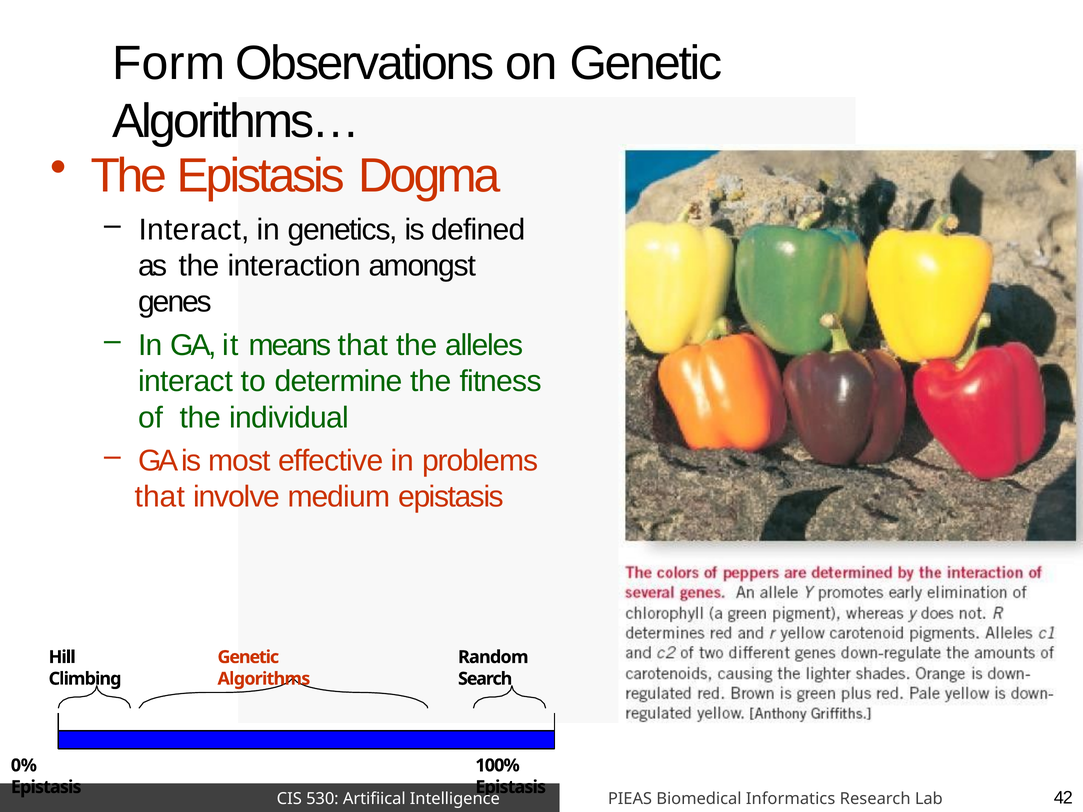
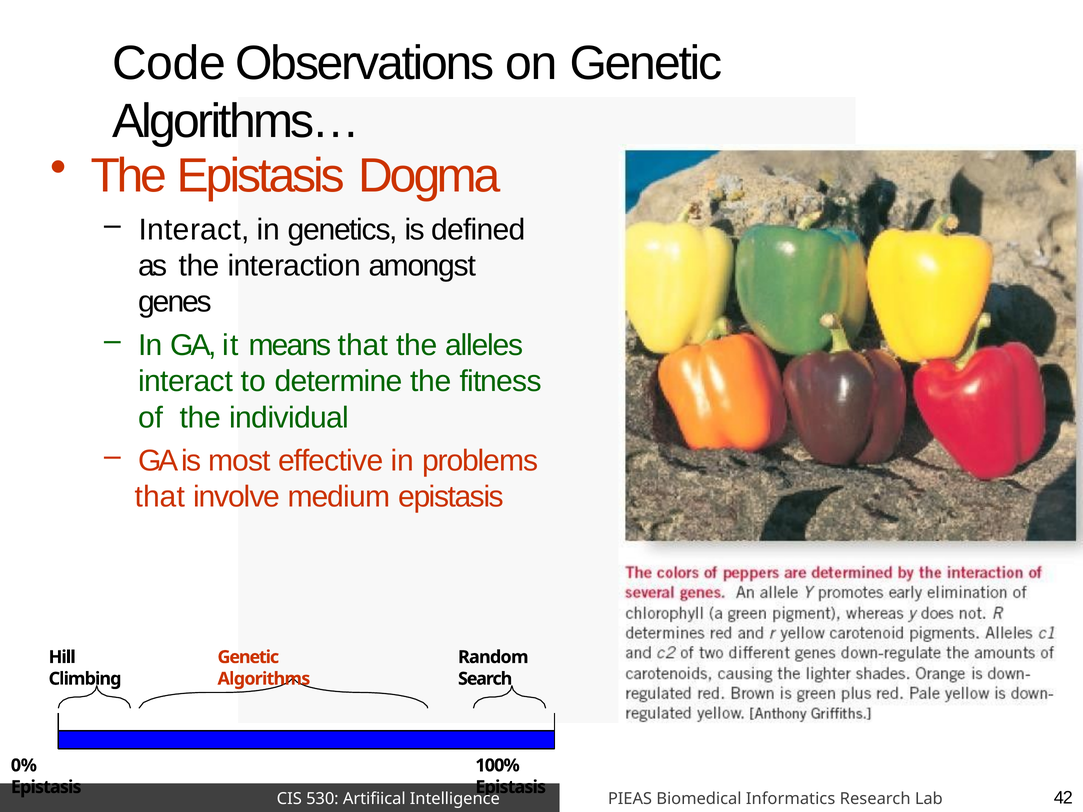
Form: Form -> Code (169, 64)
